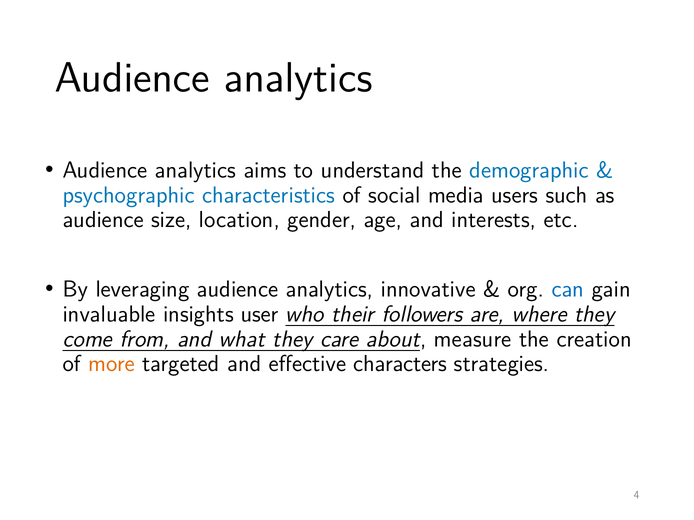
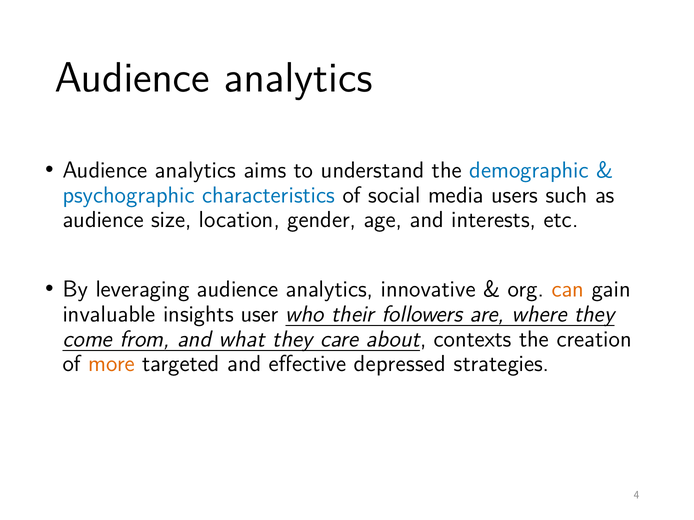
can colour: blue -> orange (568, 289)
measure: measure -> contexts (473, 339)
characters: characters -> depressed (400, 364)
